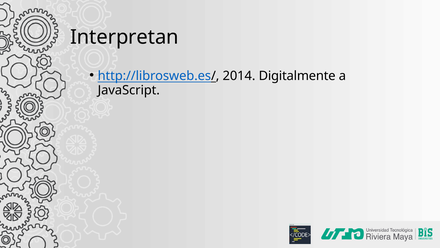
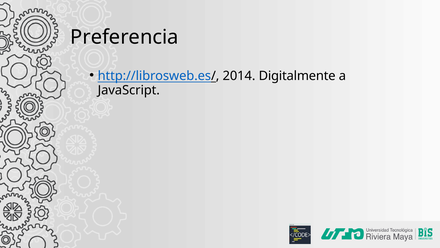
Interpretan: Interpretan -> Preferencia (124, 37)
